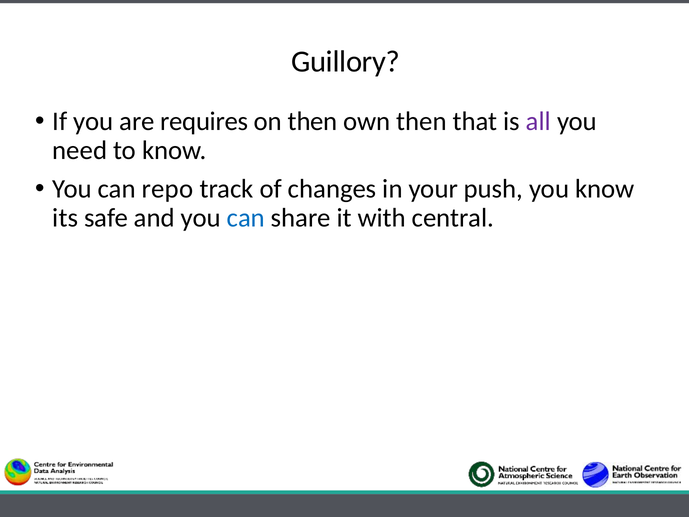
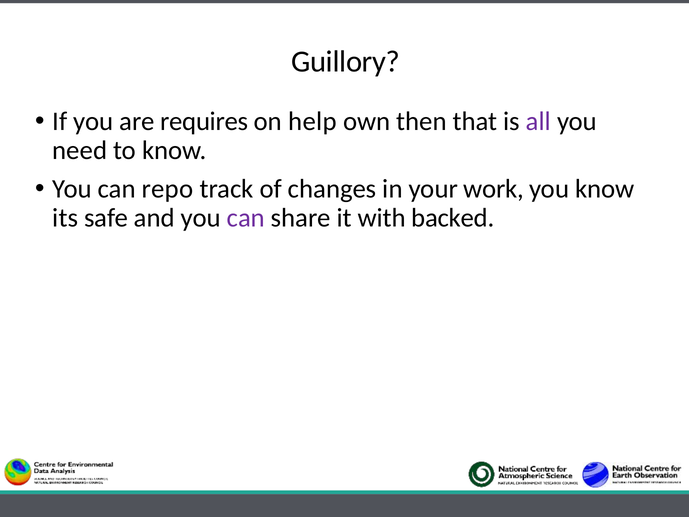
on then: then -> help (312, 121)
push: push -> work (494, 189)
can colour: blue -> purple (246, 218)
central: central -> backed (453, 218)
